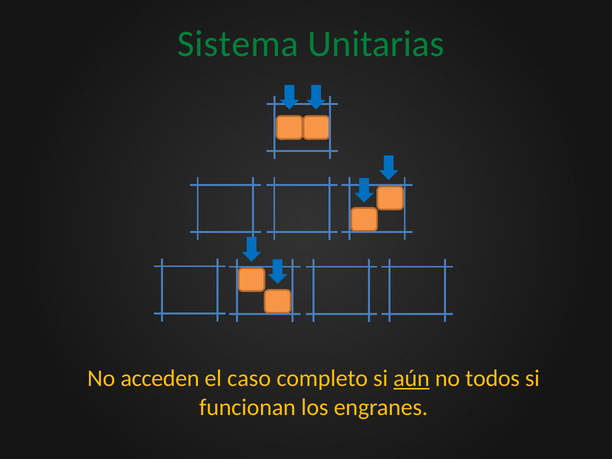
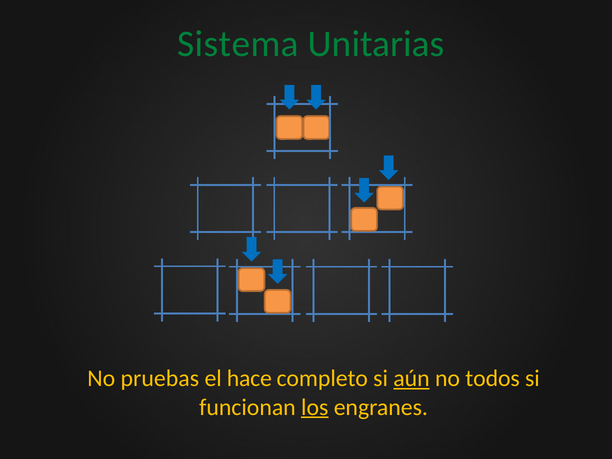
acceden: acceden -> pruebas (160, 379)
caso: caso -> hace (249, 379)
los underline: none -> present (315, 407)
